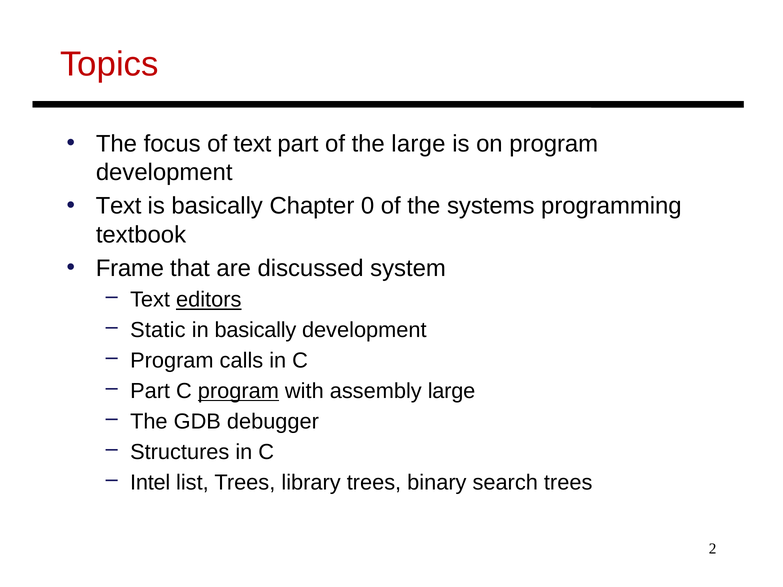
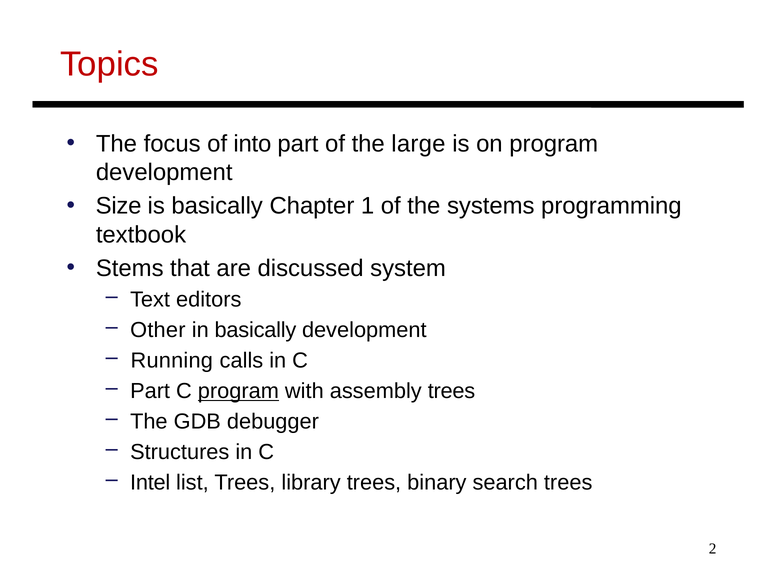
of text: text -> into (252, 144)
Text: Text -> Size (119, 206)
0: 0 -> 1 (368, 206)
Frame: Frame -> Stems (130, 268)
editors underline: present -> none (209, 300)
Static: Static -> Other (158, 330)
Program: Program -> Running (172, 361)
assembly large: large -> trees (452, 391)
